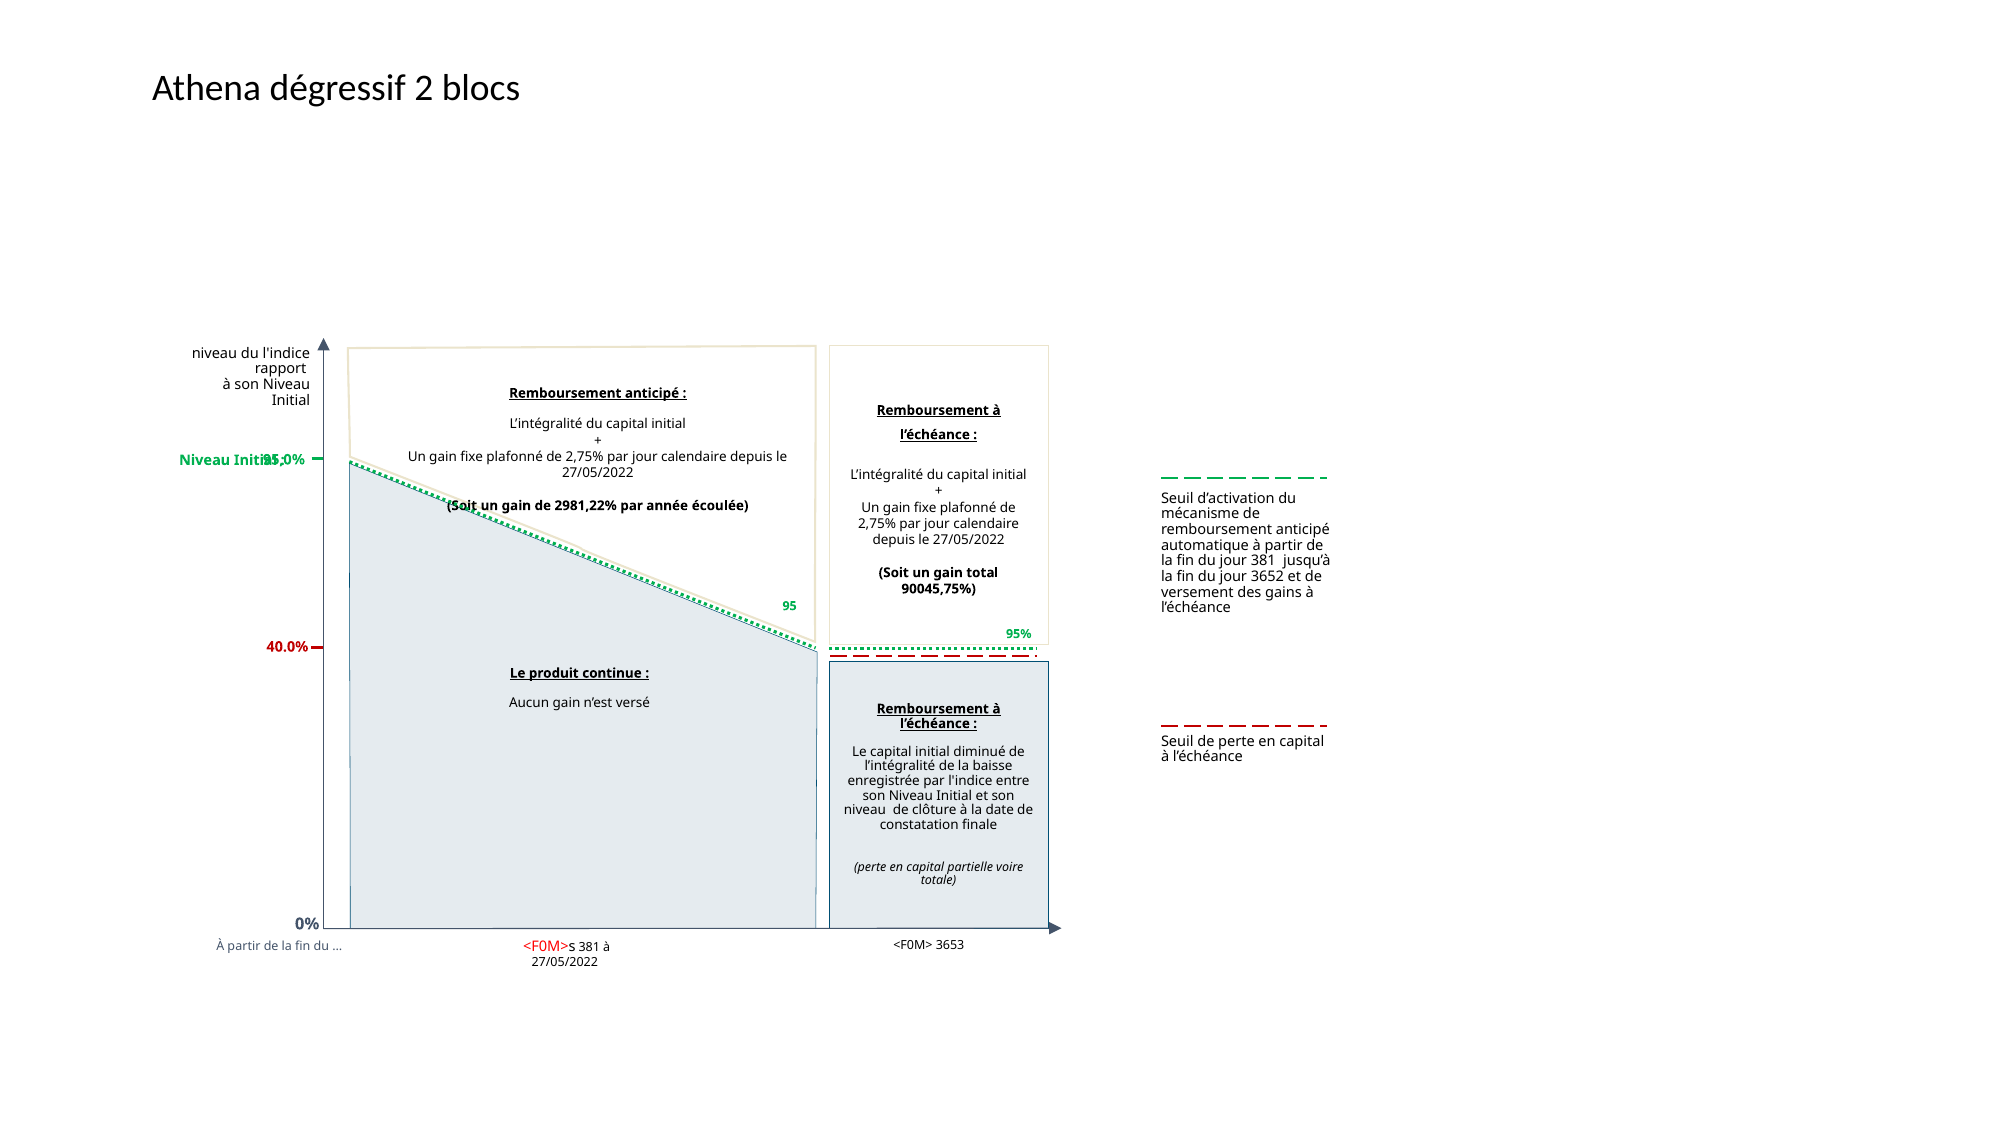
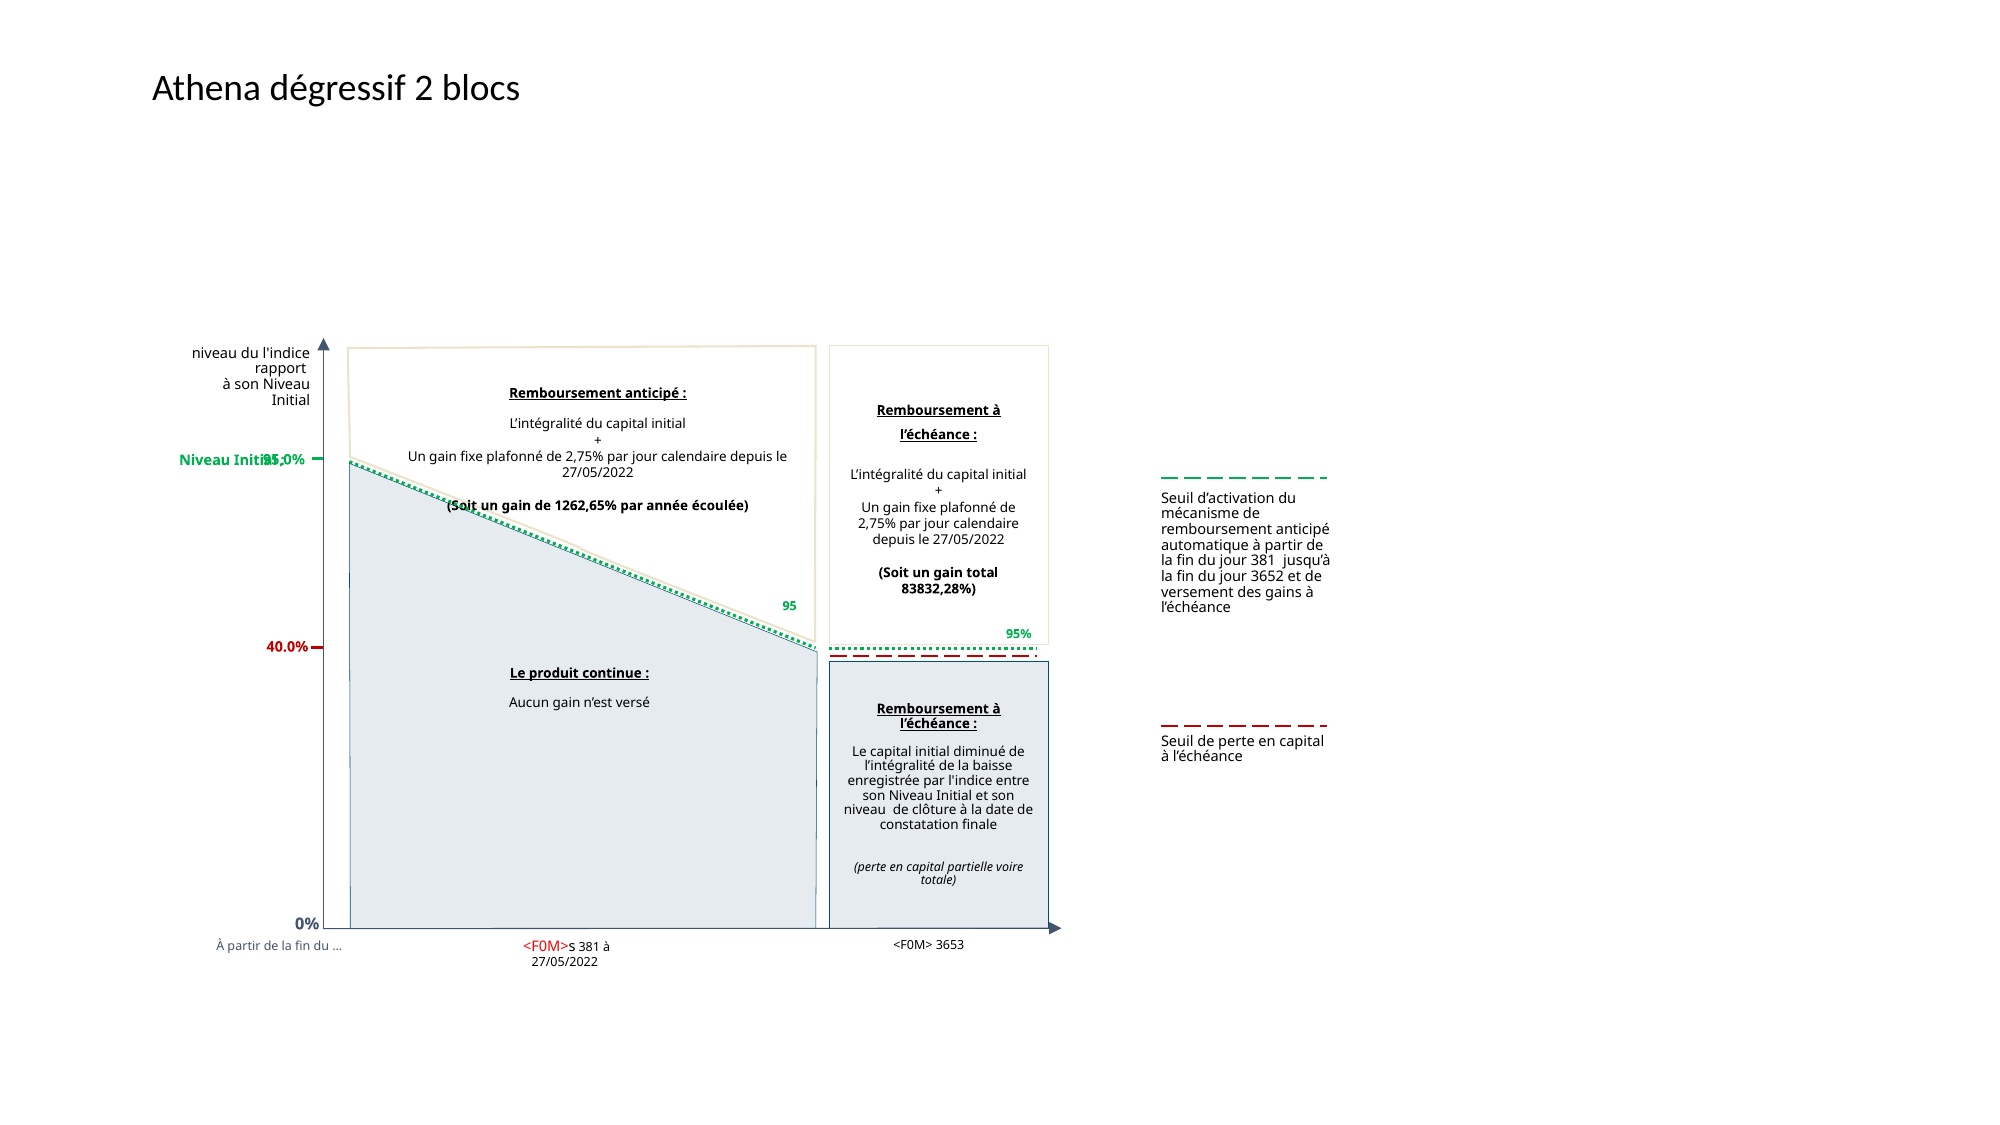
2981,22%: 2981,22% -> 1262,65% (586, 506)
90045,75%: 90045,75% -> 83832,28% (939, 589)
